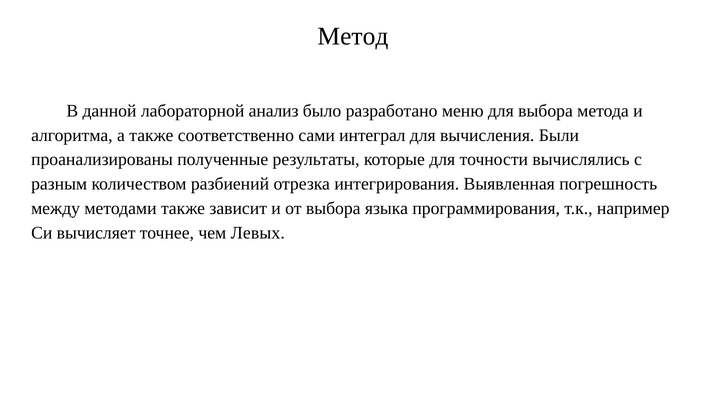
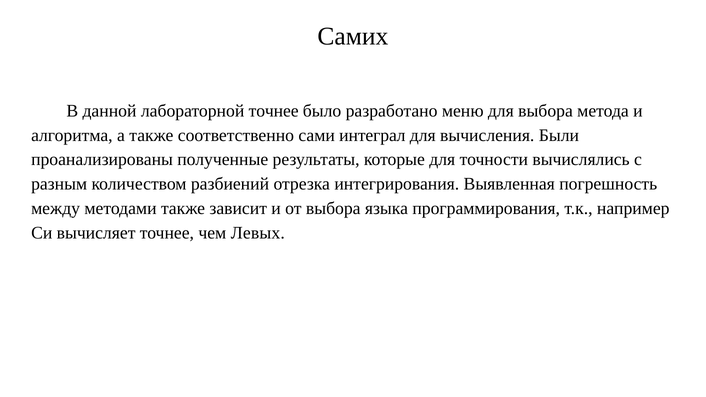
Метод: Метод -> Самих (353, 36)
лабораторной анализ: анализ -> точнее (274, 111)
